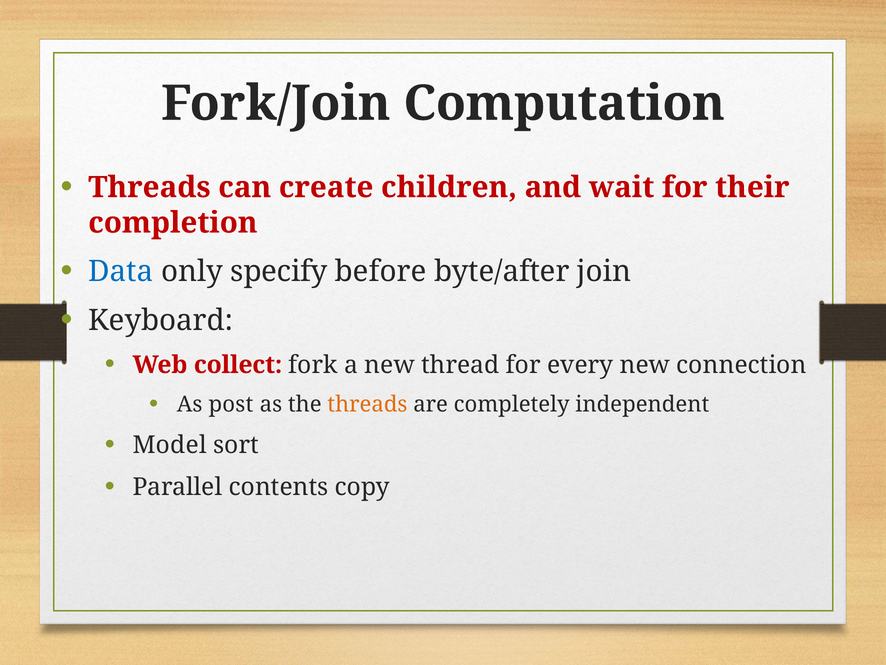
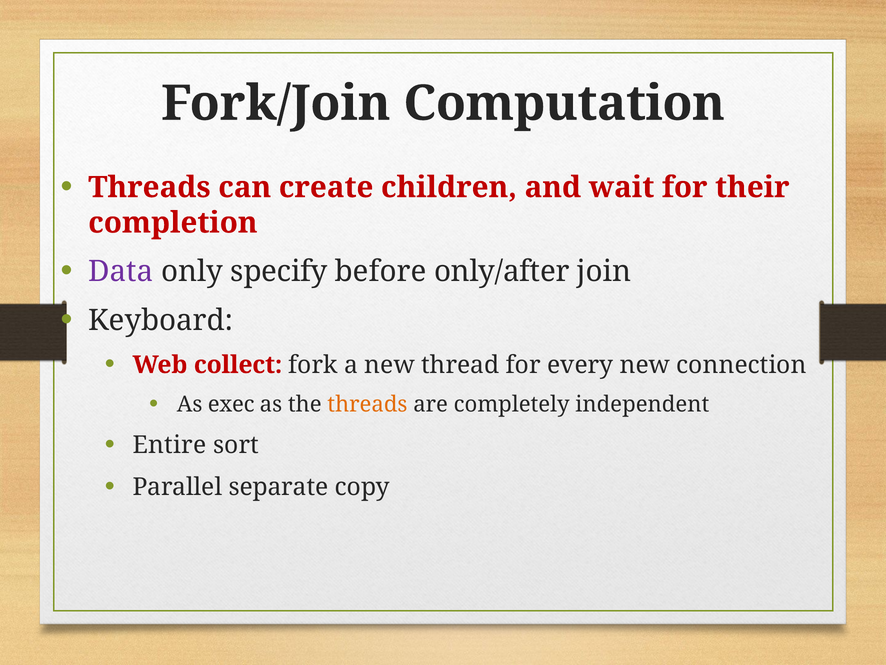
Data colour: blue -> purple (121, 271)
byte/after: byte/after -> only/after (502, 271)
post: post -> exec (231, 404)
Model: Model -> Entire (170, 445)
contents: contents -> separate (279, 487)
